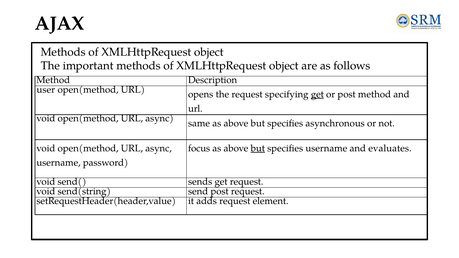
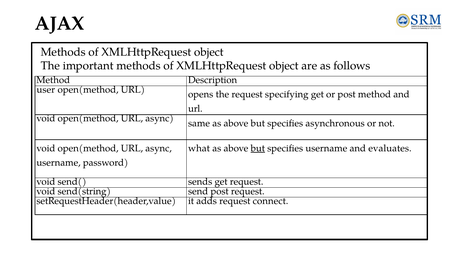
get underline: present -> none (317, 94)
focus: focus -> what (199, 148)
element: element -> connect (270, 201)
